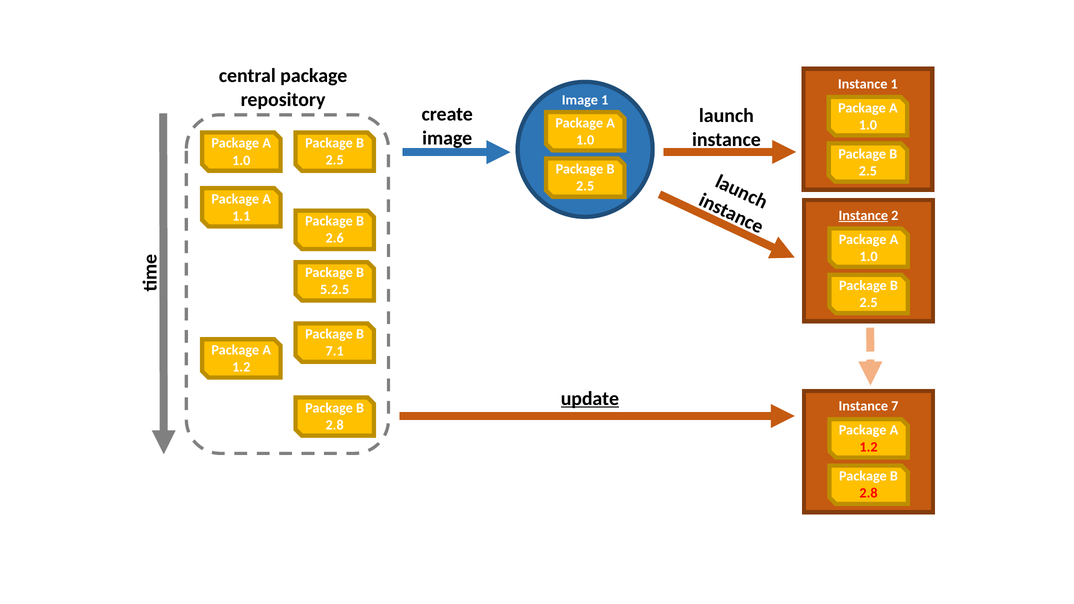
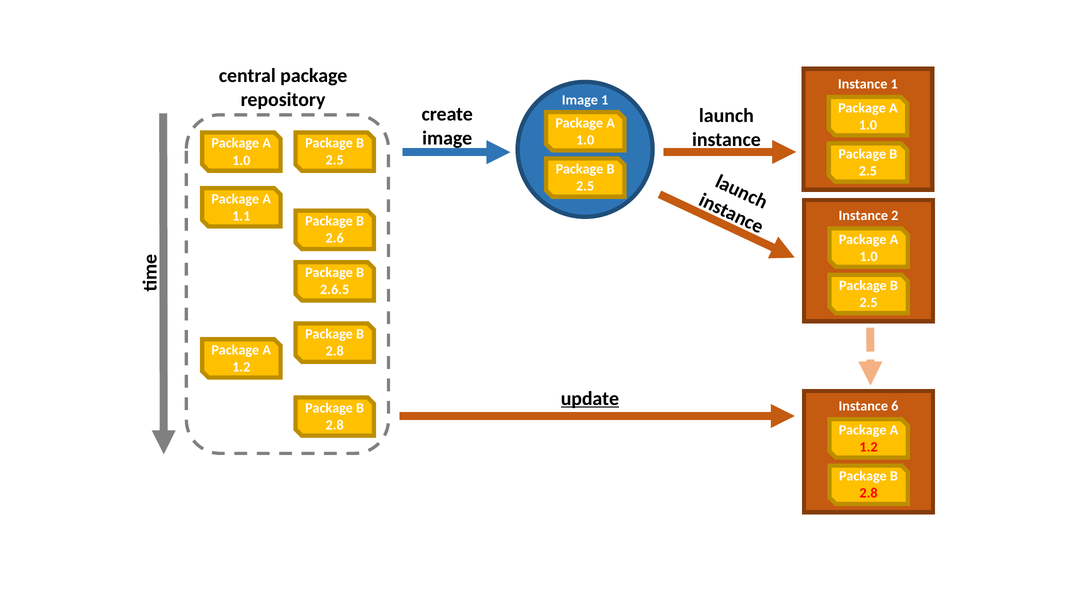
Instance underline: present -> none (863, 216)
5.2.5: 5.2.5 -> 2.6.5 (335, 290)
7.1: 7.1 -> 2.8 (335, 351)
7: 7 -> 6 (895, 406)
